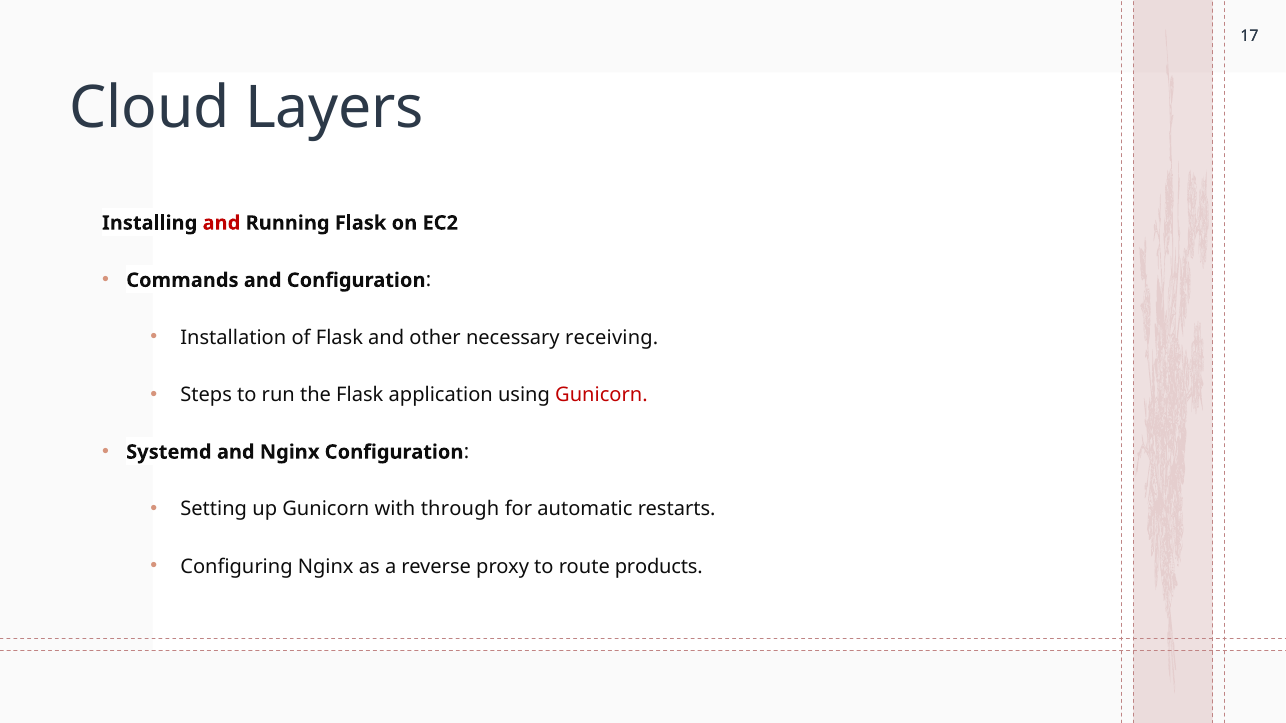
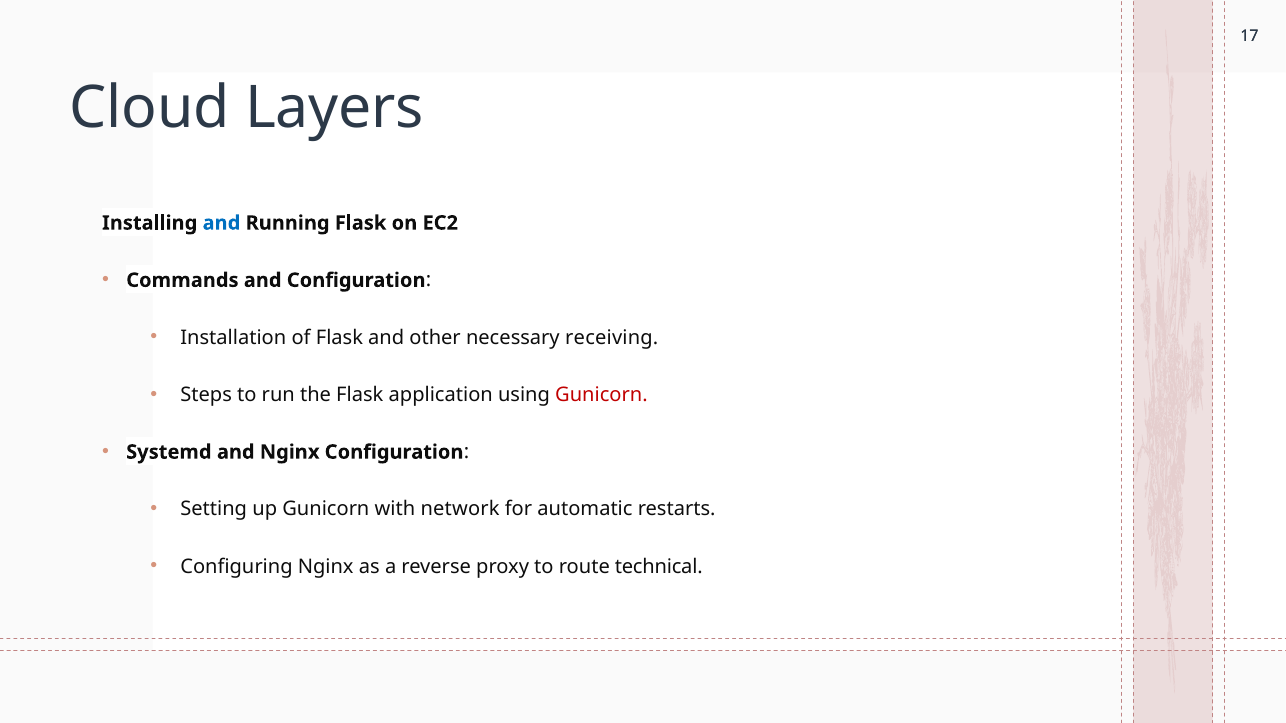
and colour: red -> blue (221, 223)
through: through -> network (460, 510)
products: products -> technical (659, 567)
